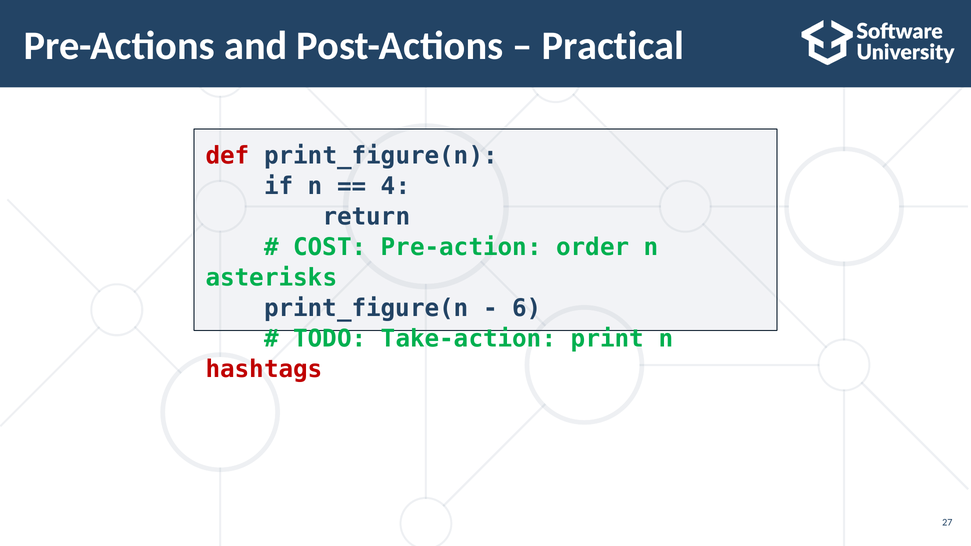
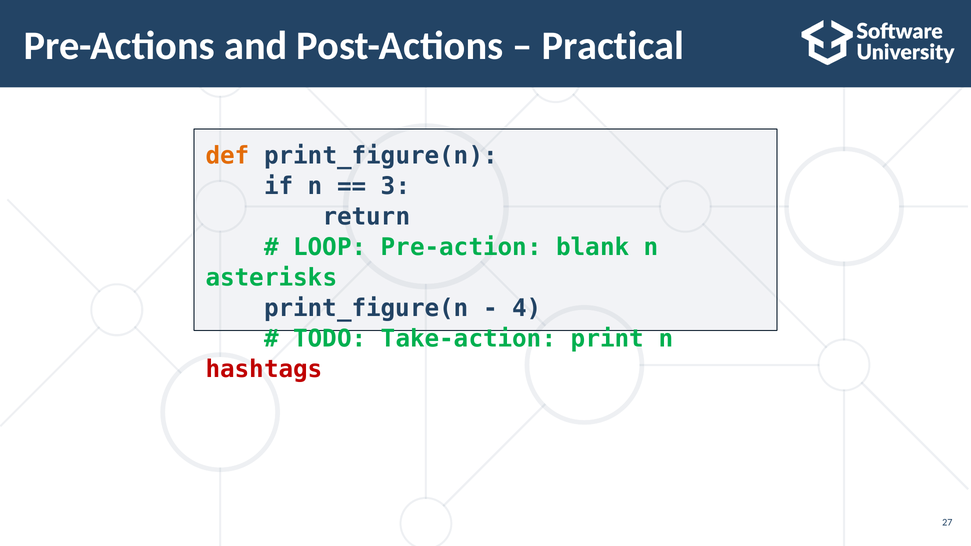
def colour: red -> orange (228, 156)
4: 4 -> 3 (396, 186)
COST: COST -> LOOP (330, 247)
order: order -> blank (593, 247)
6: 6 -> 4 (527, 308)
